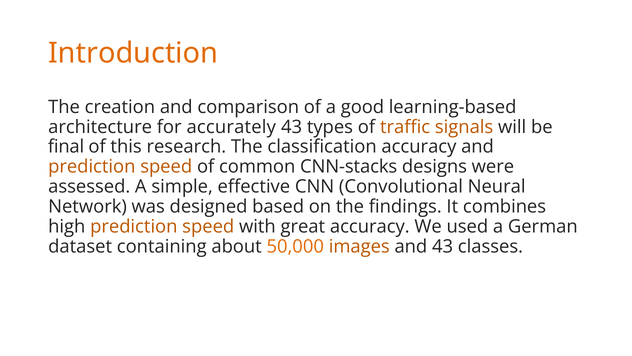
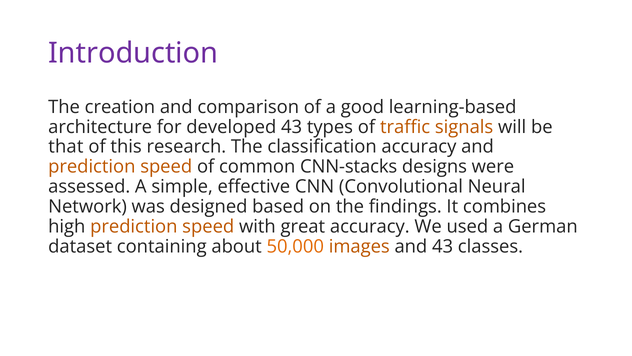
Introduction colour: orange -> purple (133, 53)
accurately: accurately -> developed (231, 127)
final: final -> that (66, 147)
